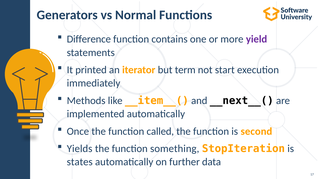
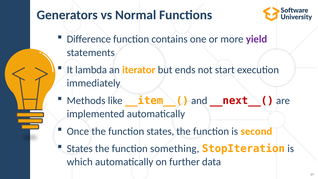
printed: printed -> lambda (91, 70)
term: term -> ends (185, 70)
__next__( colour: black -> red (242, 100)
function called: called -> states (160, 131)
Yields: Yields -> States (80, 149)
states: states -> which (80, 162)
